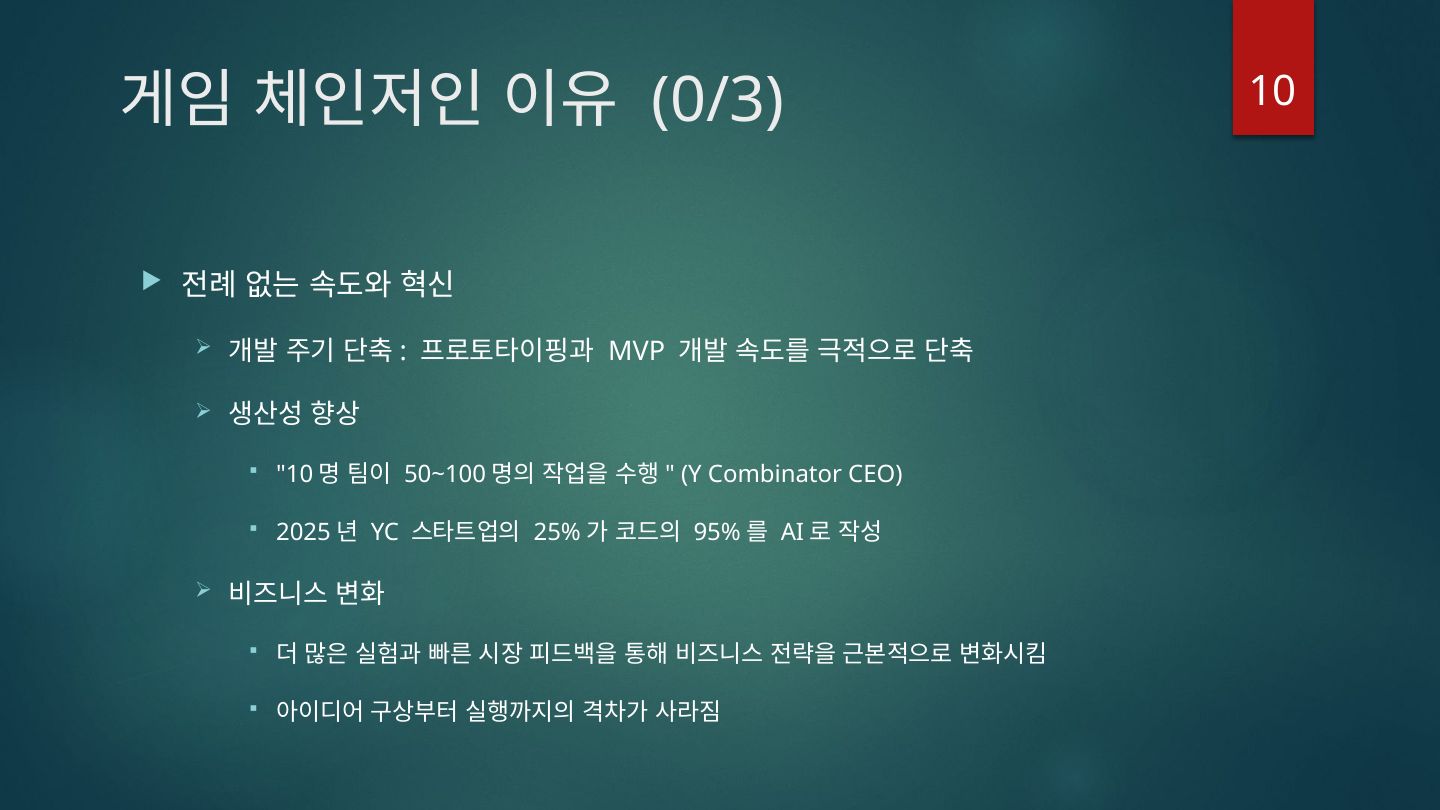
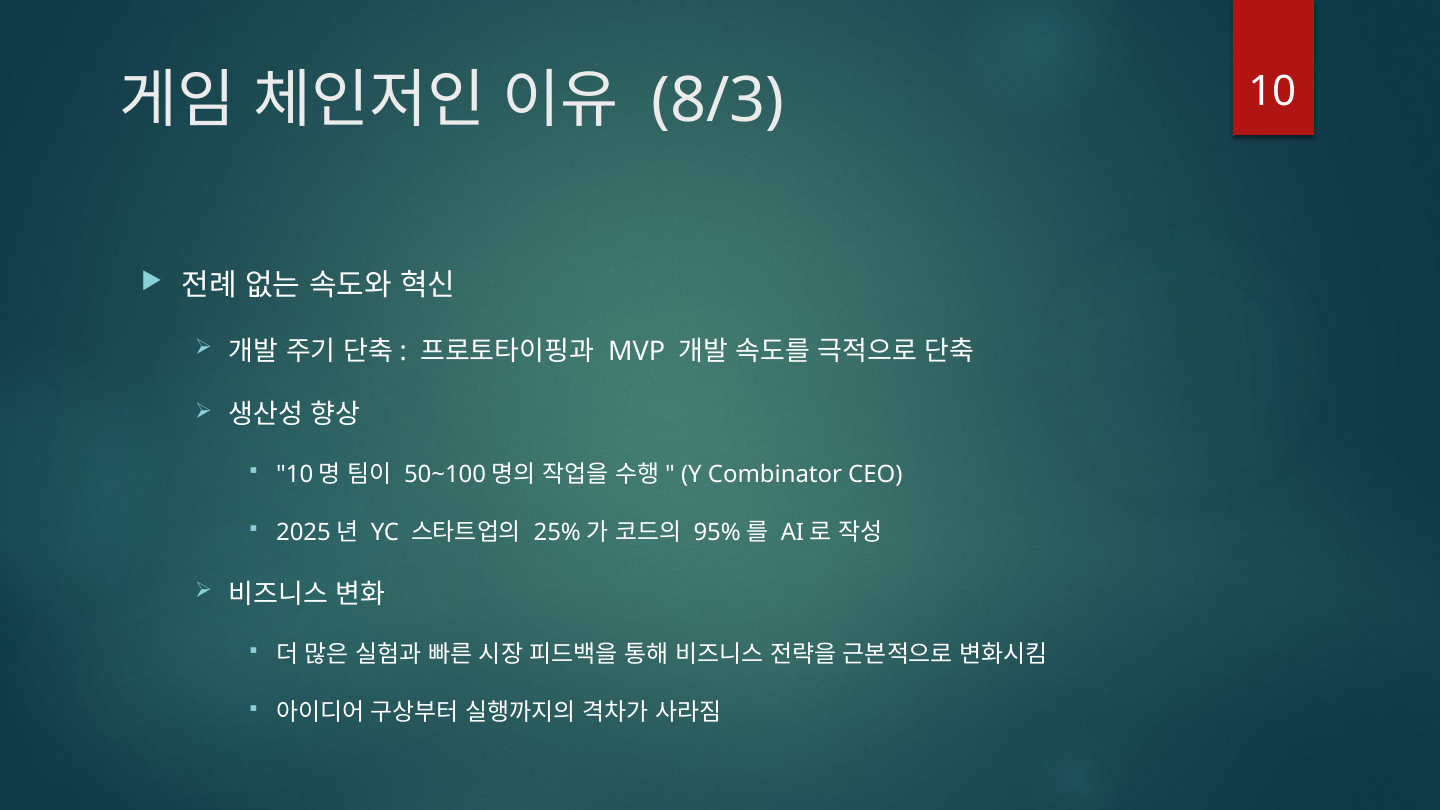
0/3: 0/3 -> 8/3 (718, 101)
